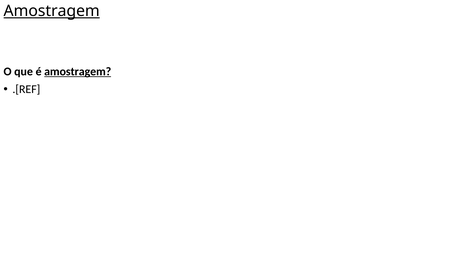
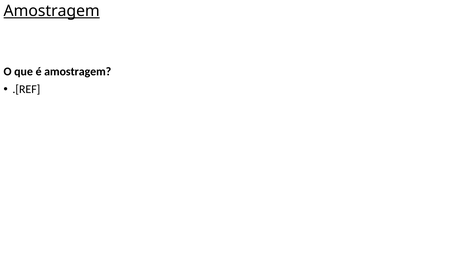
amostragem underline: present -> none (78, 71)
